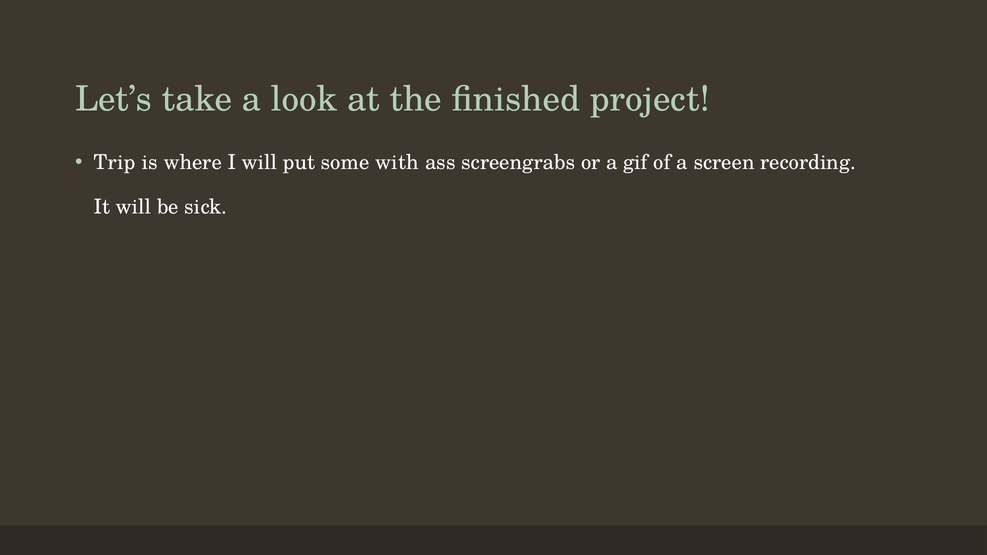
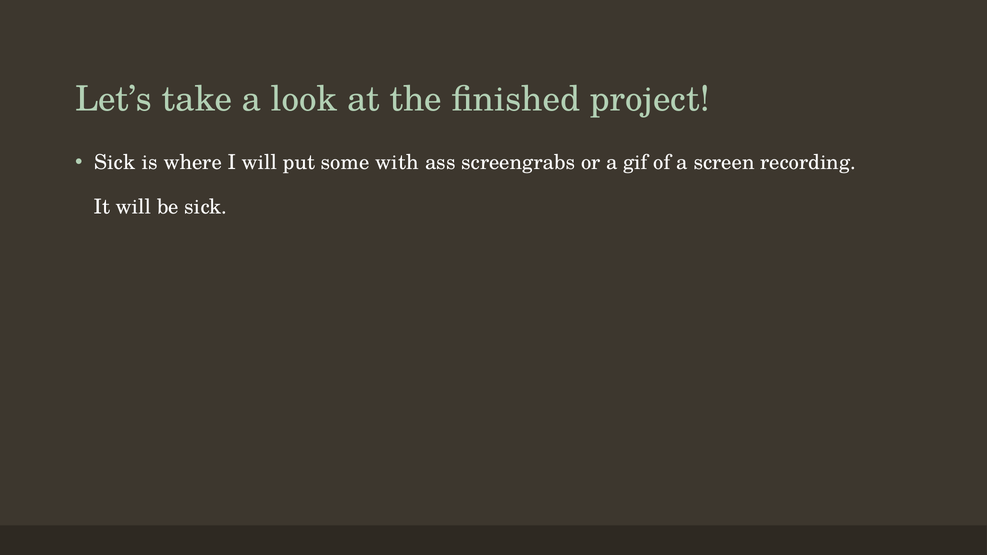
Trip: Trip -> Sick (115, 162)
